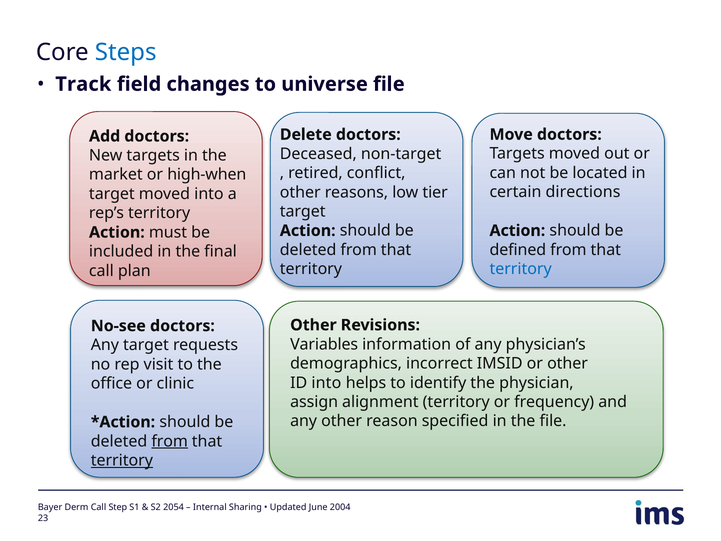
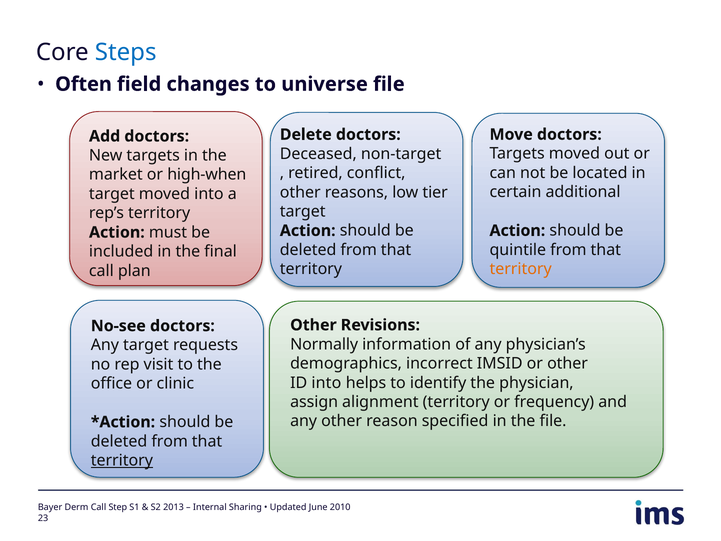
Track: Track -> Often (83, 84)
directions: directions -> additional (583, 192)
defined: defined -> quintile (518, 250)
territory colour: blue -> orange (521, 269)
Variables: Variables -> Normally (324, 344)
from underline: present -> none (170, 441)
2054: 2054 -> 2013 (174, 507)
2004: 2004 -> 2010 (340, 507)
